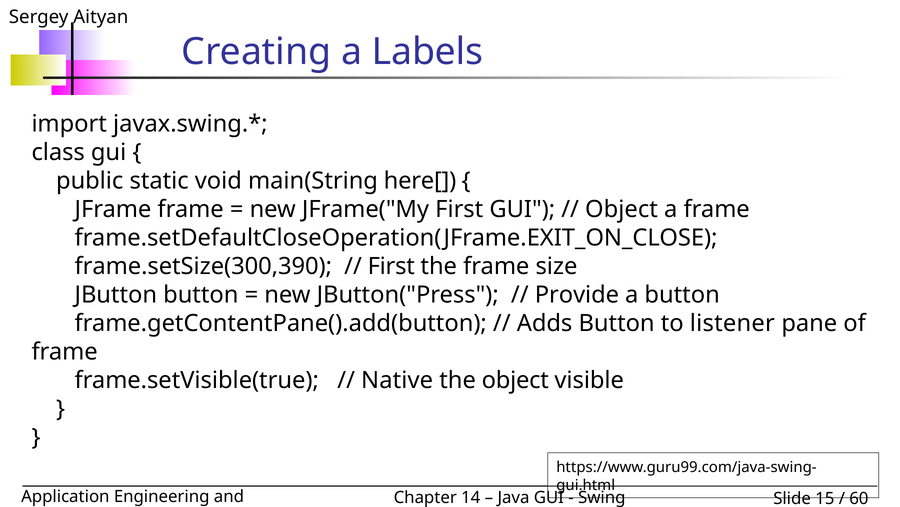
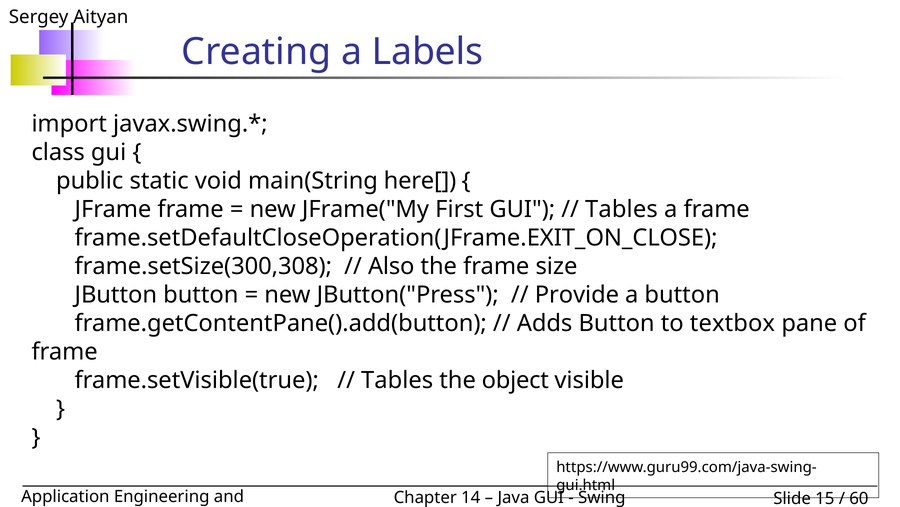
Object: Object -> Tables (621, 209)
frame.setSize(300,390: frame.setSize(300,390 -> frame.setSize(300,308 (203, 266)
First: First -> Also (391, 266)
listener: listener -> textbox (732, 323)
Native: Native -> Tables (397, 380)
